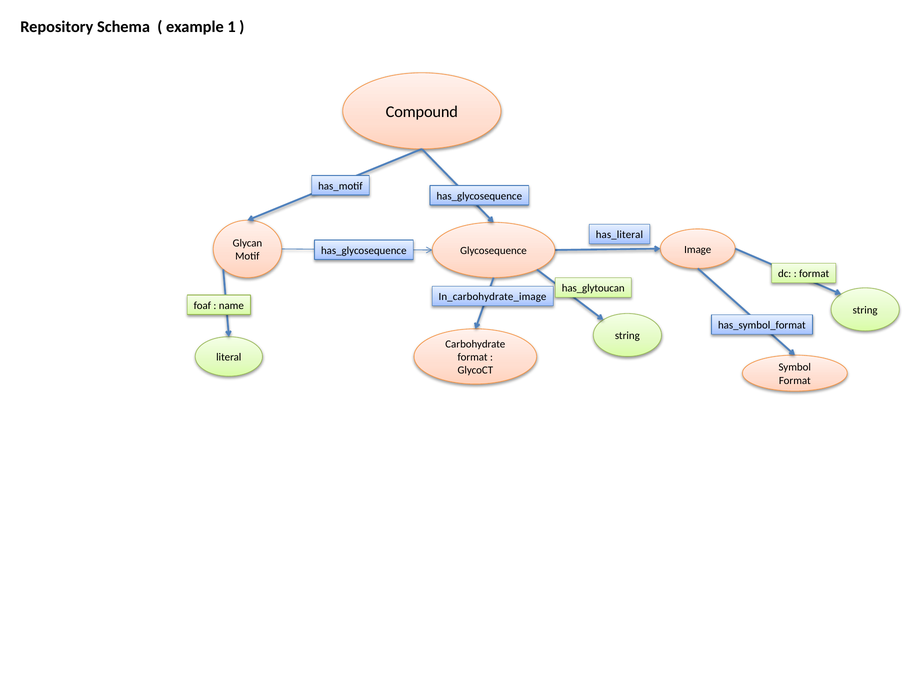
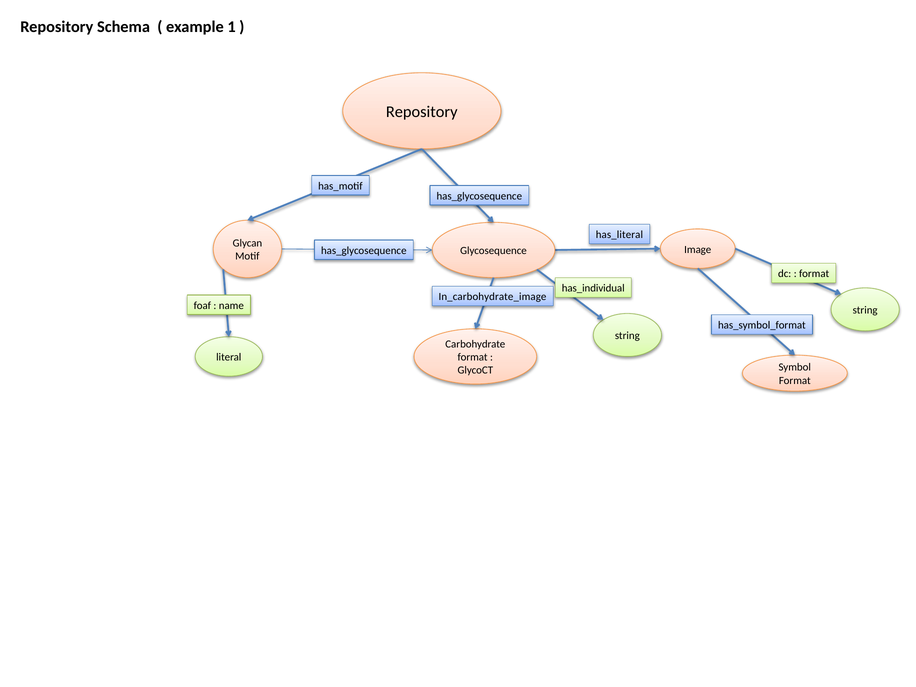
Compound: Compound -> Repository (422, 112)
has_glytoucan: has_glytoucan -> has_individual (593, 288)
